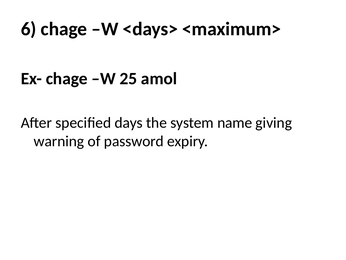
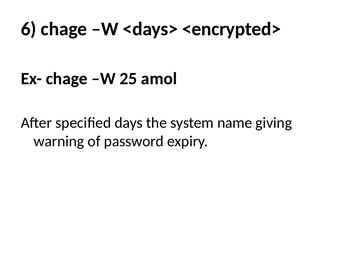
<maximum>: <maximum> -> <encrypted> (232, 29)
